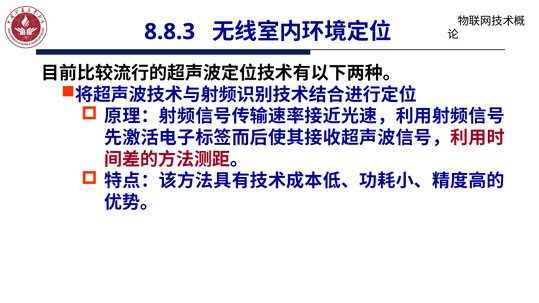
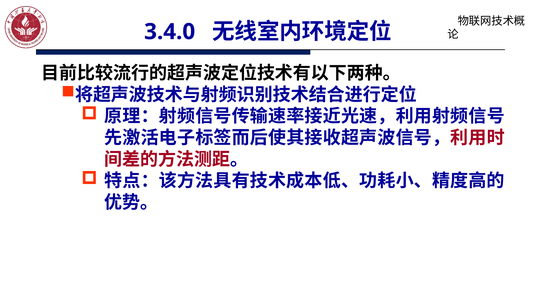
8.8.3: 8.8.3 -> 3.4.0 (170, 32)
